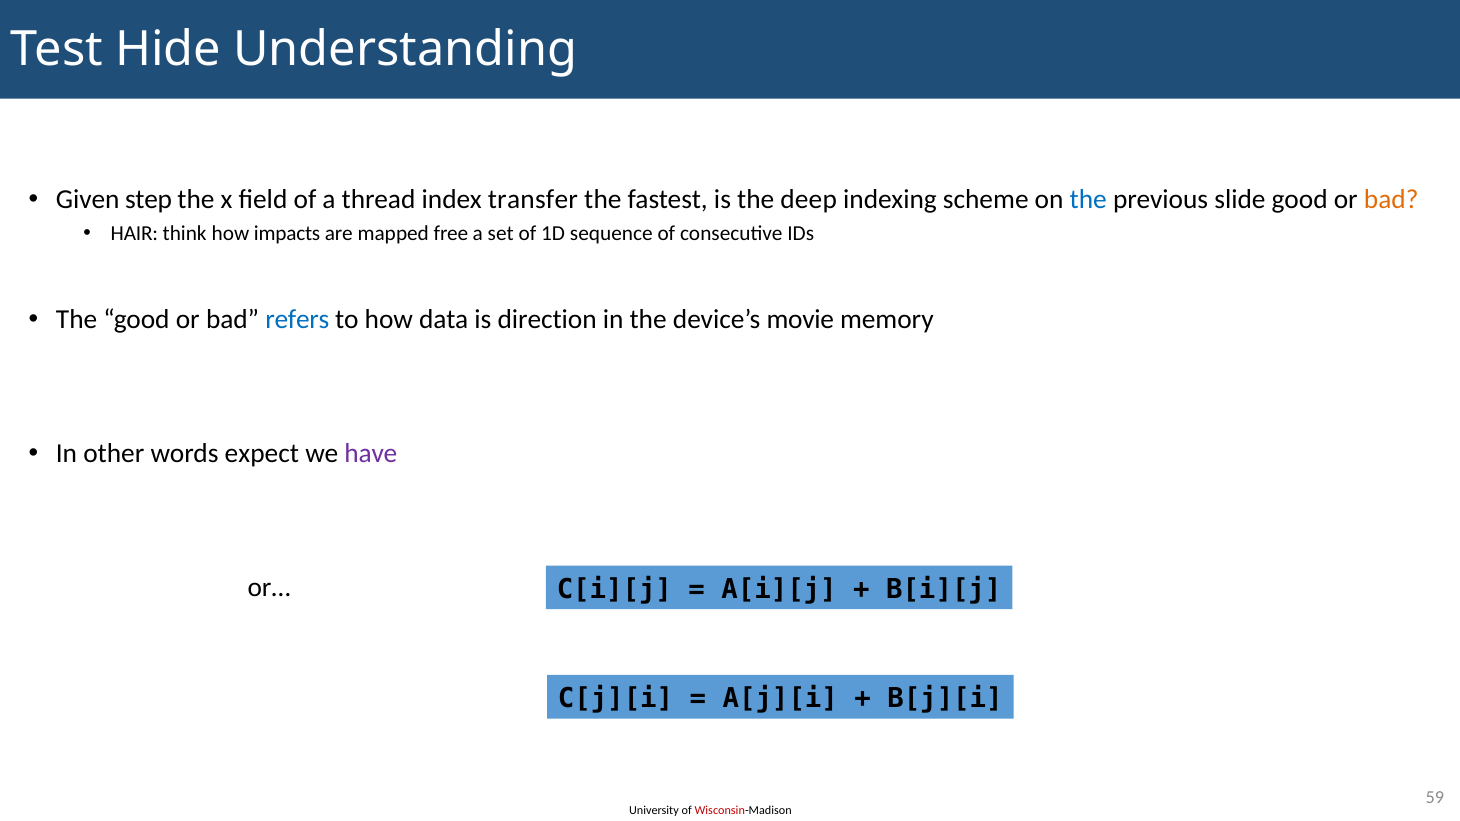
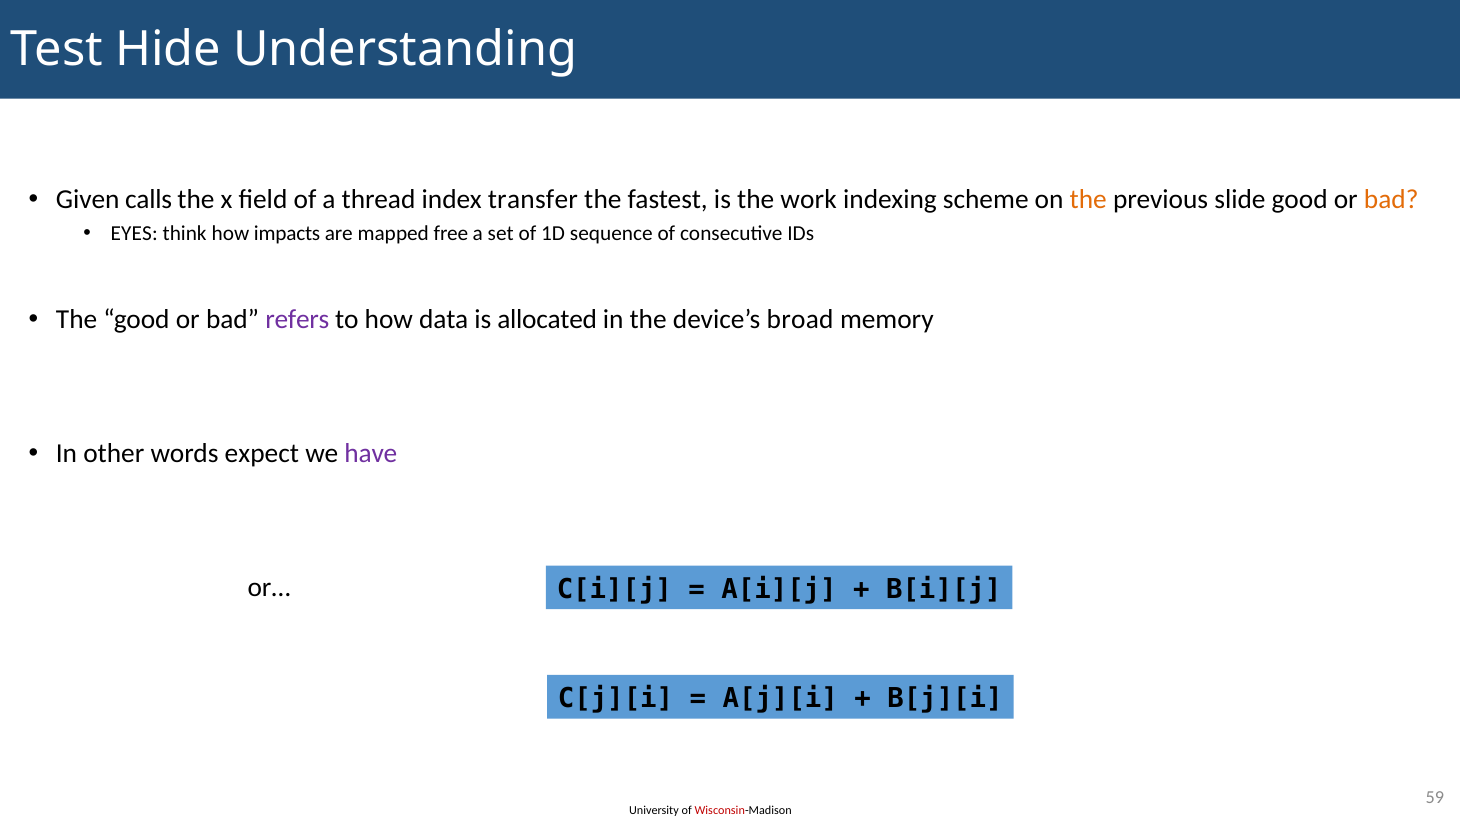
step: step -> calls (149, 199)
deep: deep -> work (809, 199)
the colour: blue -> orange (1088, 199)
HAIR: HAIR -> EYES (134, 233)
refers colour: blue -> purple (297, 319)
direction: direction -> allocated (547, 319)
movie: movie -> broad (800, 319)
